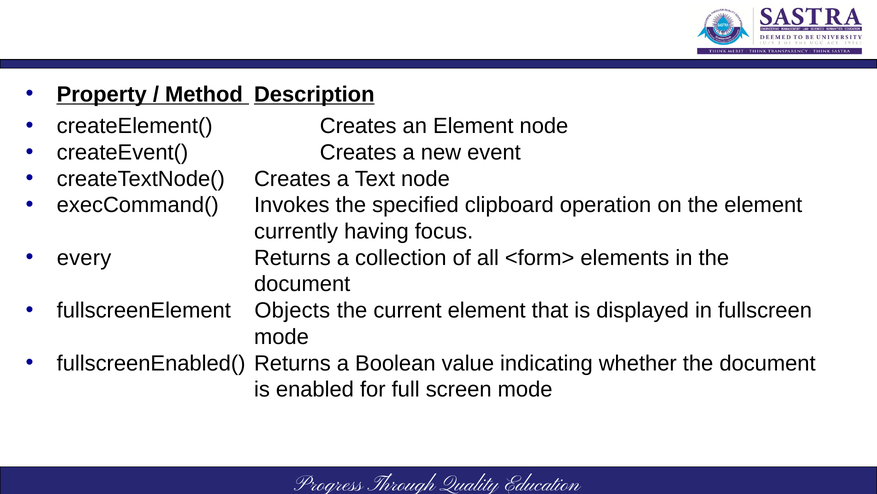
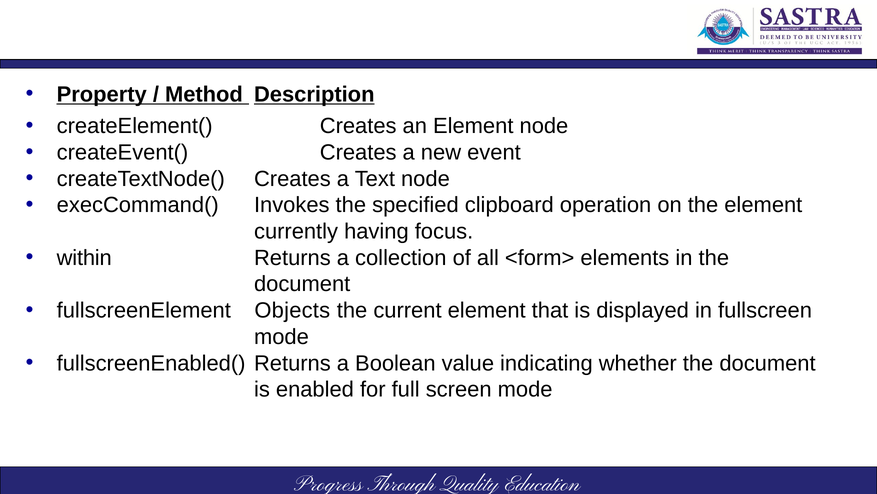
every: every -> within (84, 258)
